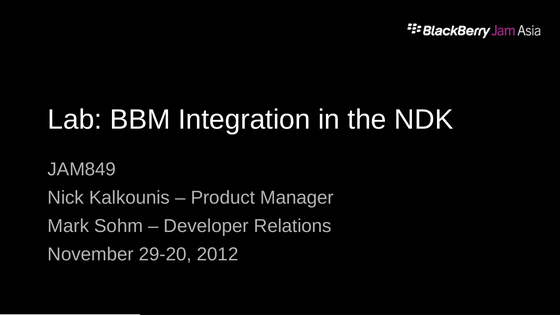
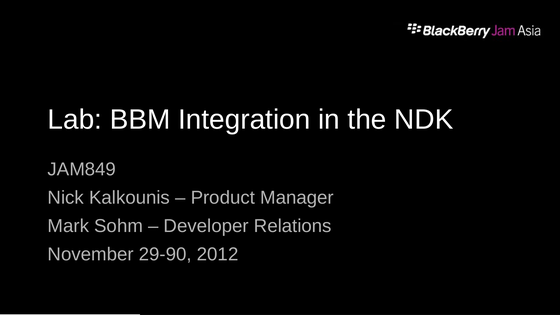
29-20: 29-20 -> 29-90 (165, 255)
